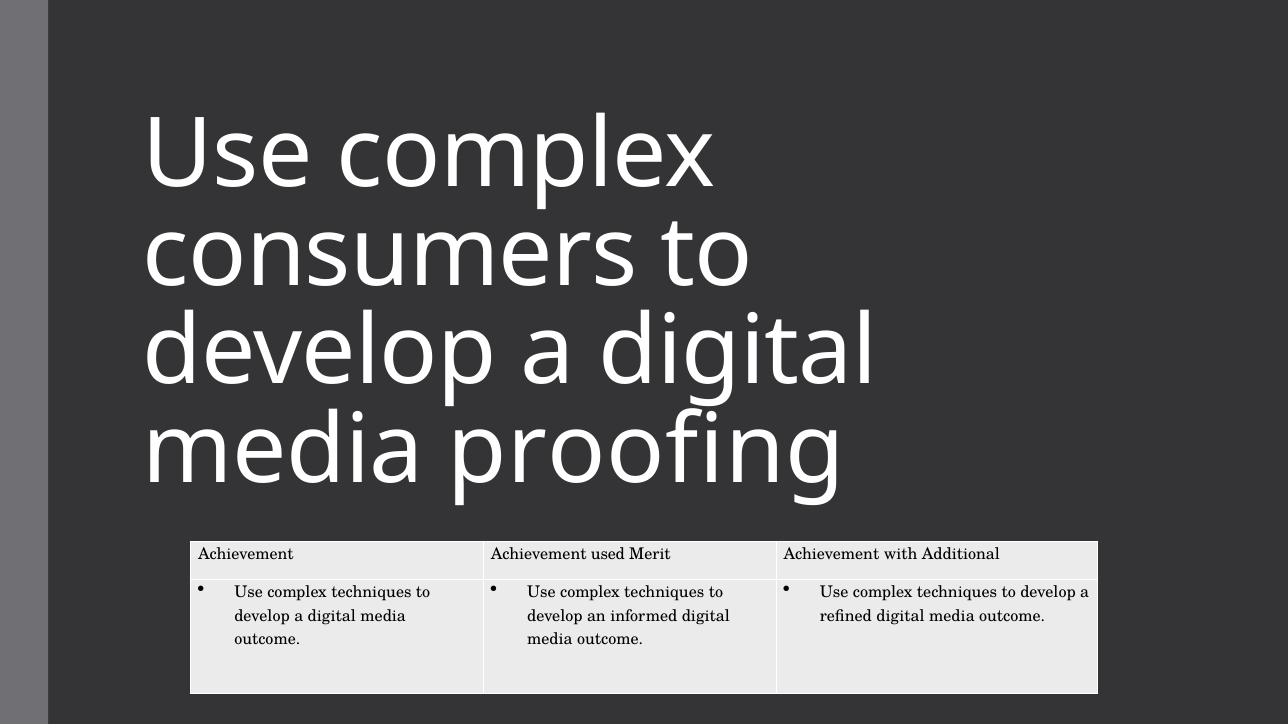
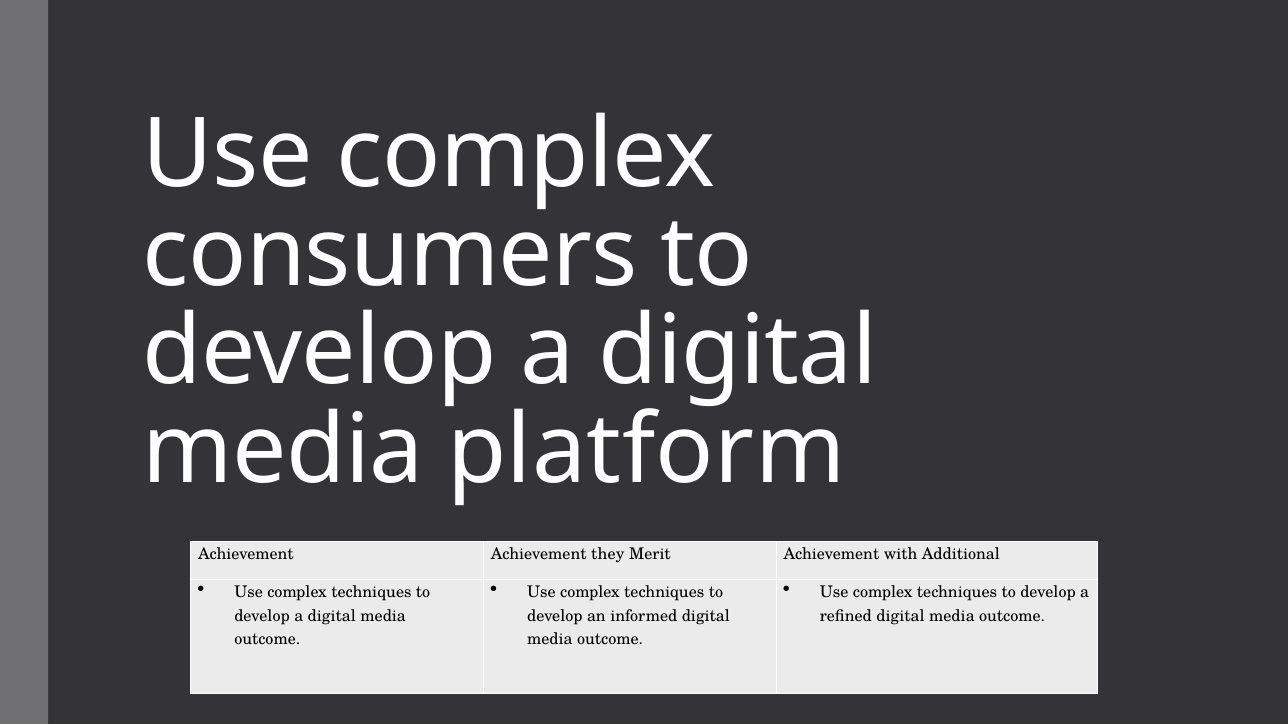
proofing: proofing -> platform (646, 451)
used: used -> they (608, 555)
